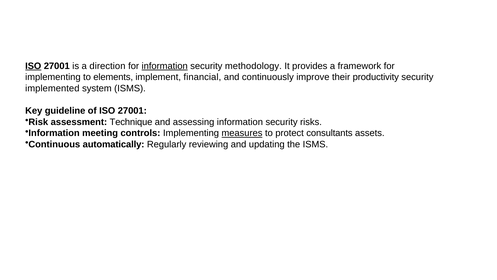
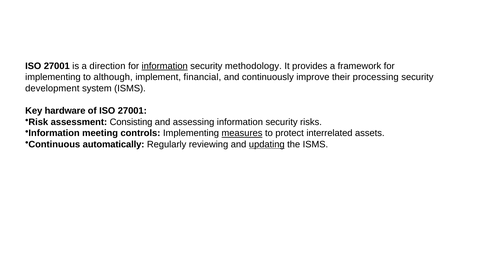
ISO underline: present -> none (33, 66)
elements: elements -> although (113, 77)
productivity: productivity -> processing (376, 77)
implemented: implemented -> development (52, 88)
guideline: guideline -> hardware (65, 111)
Technique: Technique -> Consisting (131, 122)
consultants: consultants -> interrelated (329, 133)
updating underline: none -> present (267, 144)
